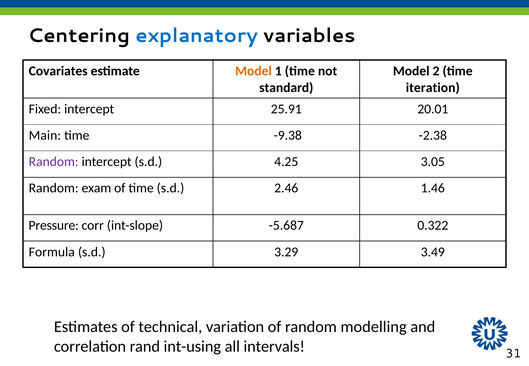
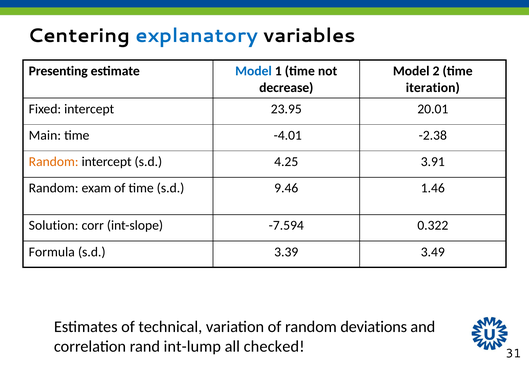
Covariates: Covariates -> Presenting (58, 71)
Model colour: orange -> blue (254, 71)
standard: standard -> decrease (286, 88)
25.91: 25.91 -> 23.95 (286, 109)
-9.38: -9.38 -> -4.01 (288, 135)
Random colour: purple -> orange (54, 162)
3.05: 3.05 -> 3.91 (433, 162)
2.46: 2.46 -> 9.46 (286, 188)
Pressure: Pressure -> Solution (54, 226)
-5.687: -5.687 -> -7.594 (286, 226)
3.29: 3.29 -> 3.39 (286, 252)
modelling: modelling -> deviations (374, 327)
int-using: int-using -> int-lump (192, 347)
intervals: intervals -> checked (274, 347)
